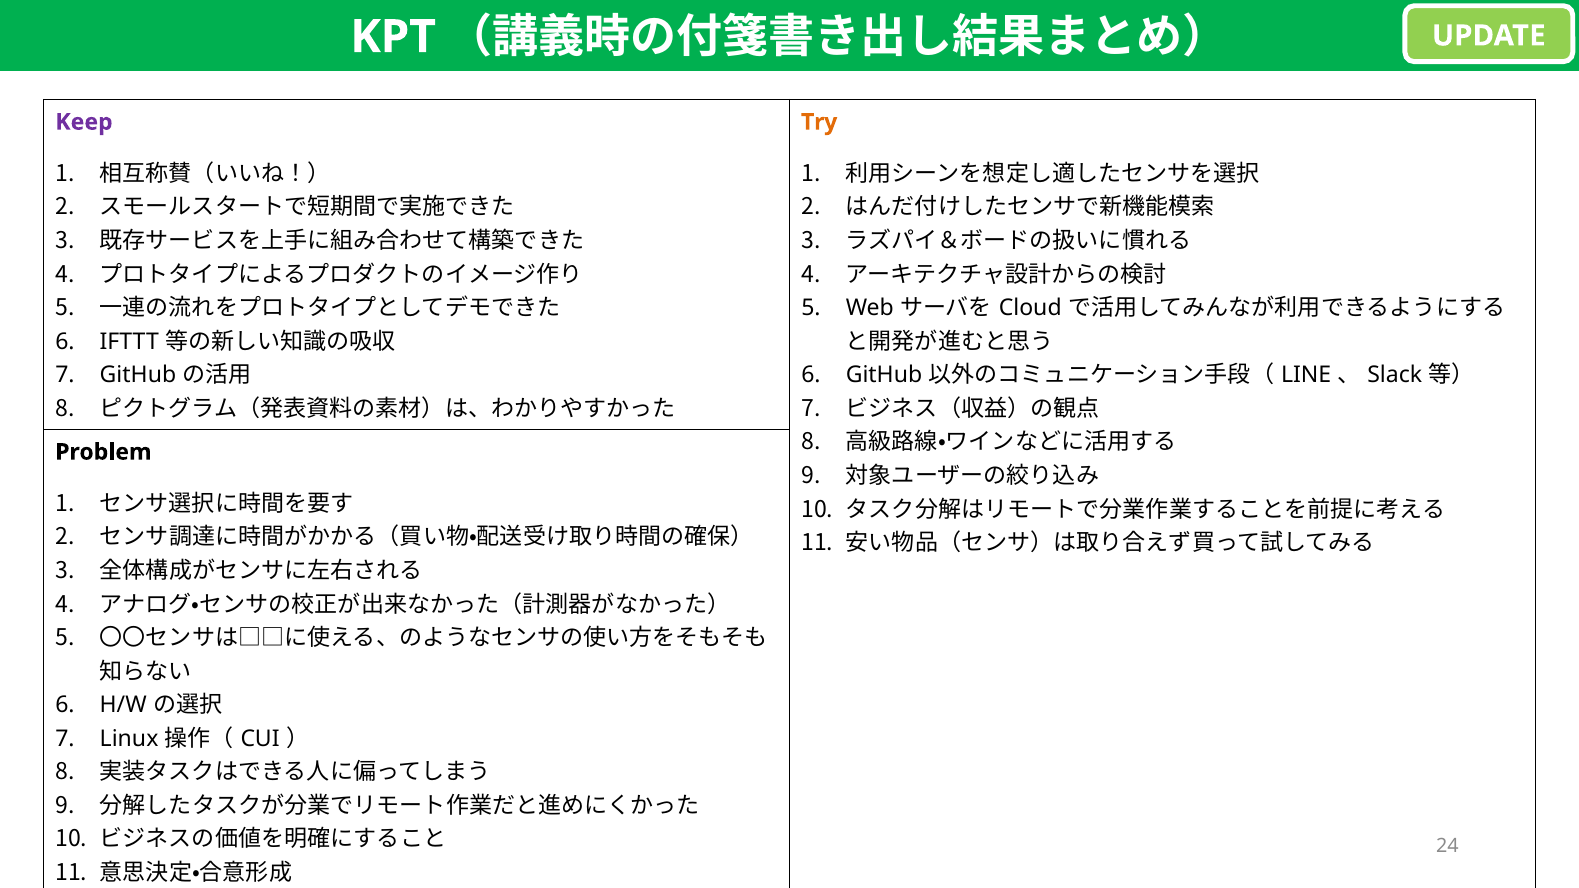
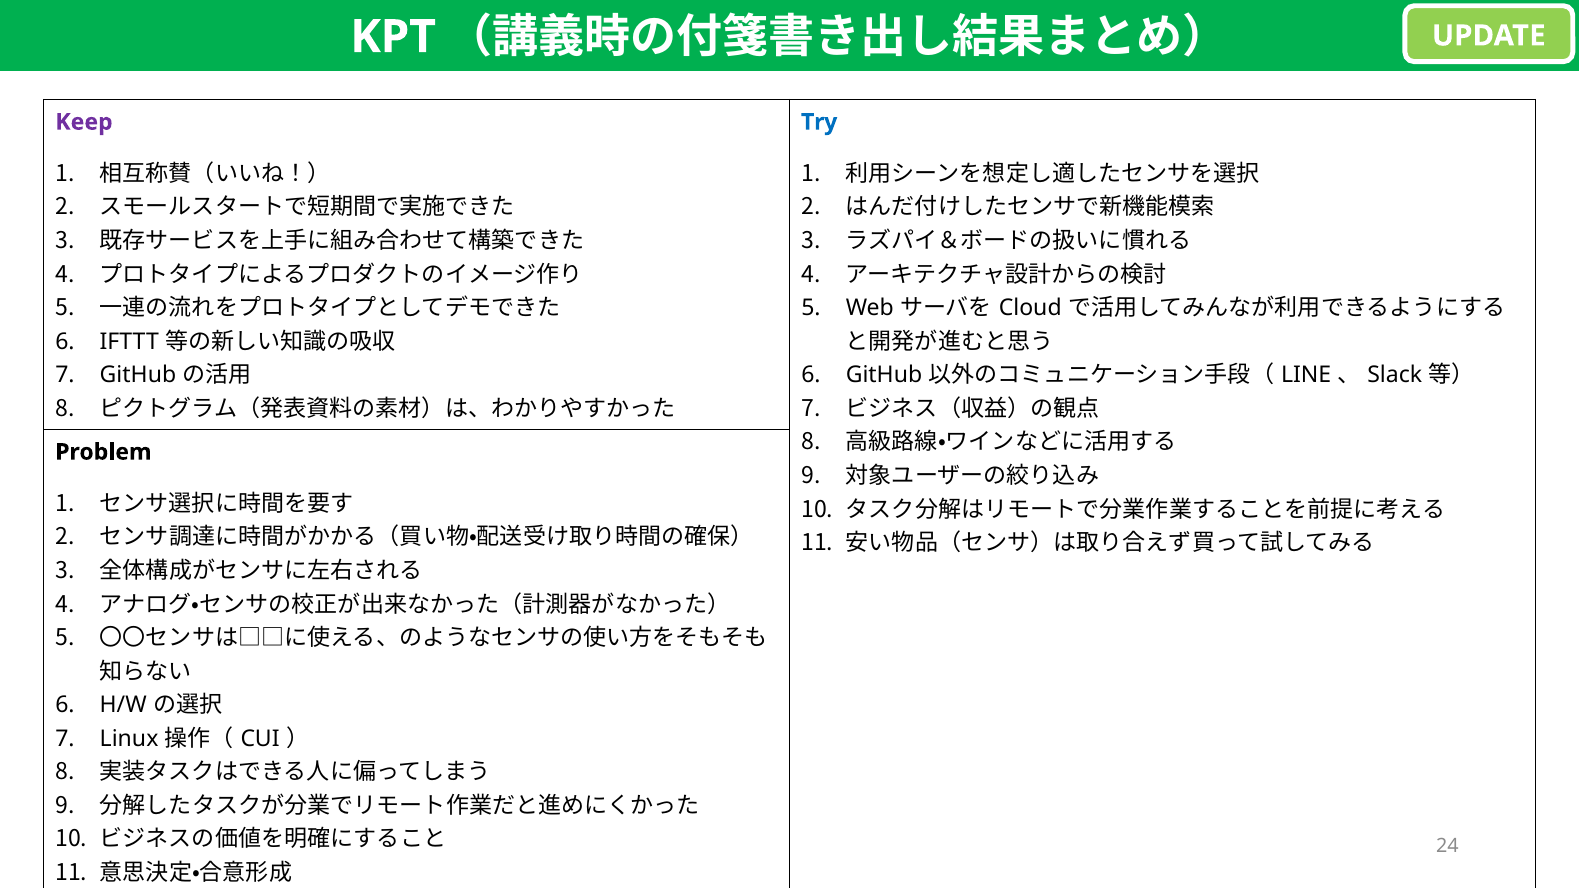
Try colour: orange -> blue (819, 122)
